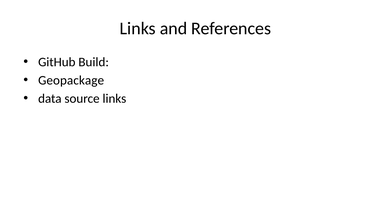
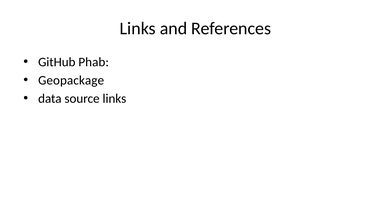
Build: Build -> Phab (94, 62)
